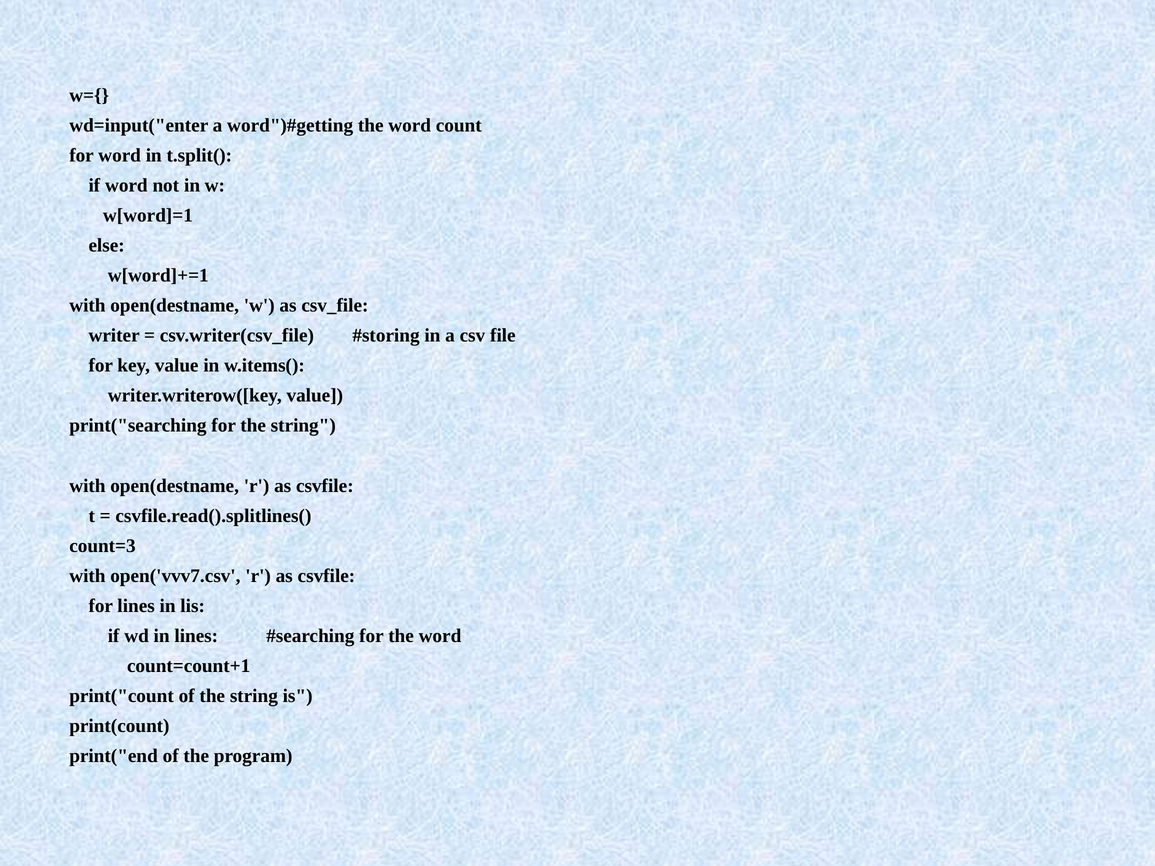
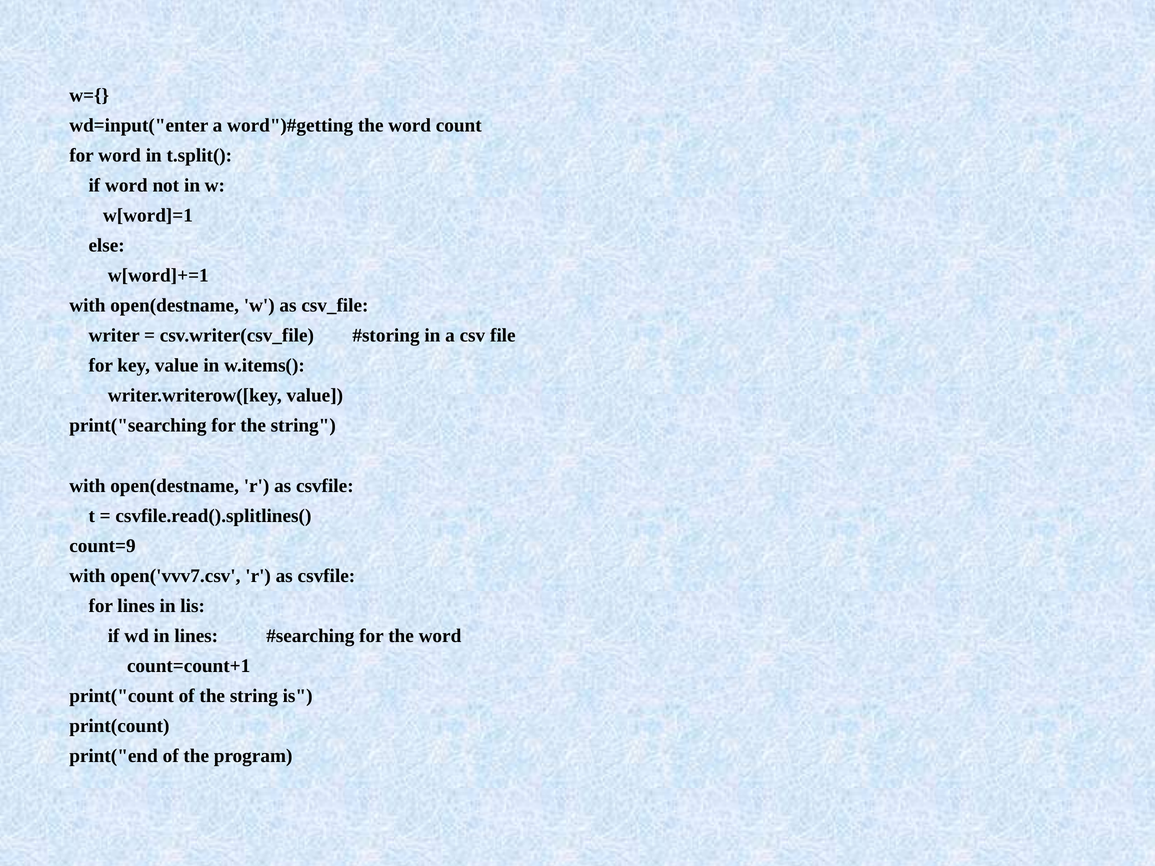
count=3: count=3 -> count=9 (102, 546)
